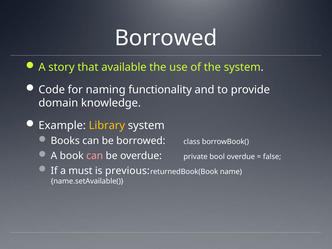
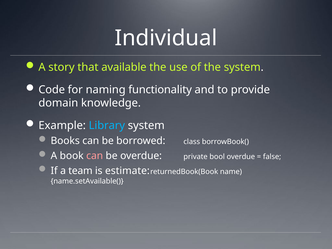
Borrowed: Borrowed -> Individual (166, 38)
Library colour: yellow -> light blue (107, 125)
must: must -> team (80, 171)
previous: previous -> estimate (127, 171)
